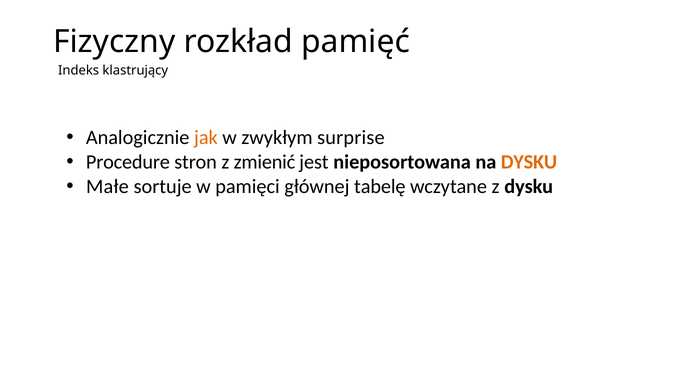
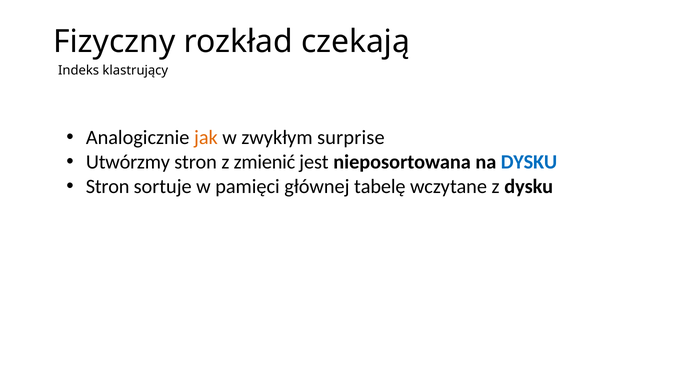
pamięć: pamięć -> czekają (356, 41)
Procedure: Procedure -> Utwórzmy (128, 162)
DYSKU colour: orange -> blue (529, 162)
Małe: Małe -> Stron (108, 186)
